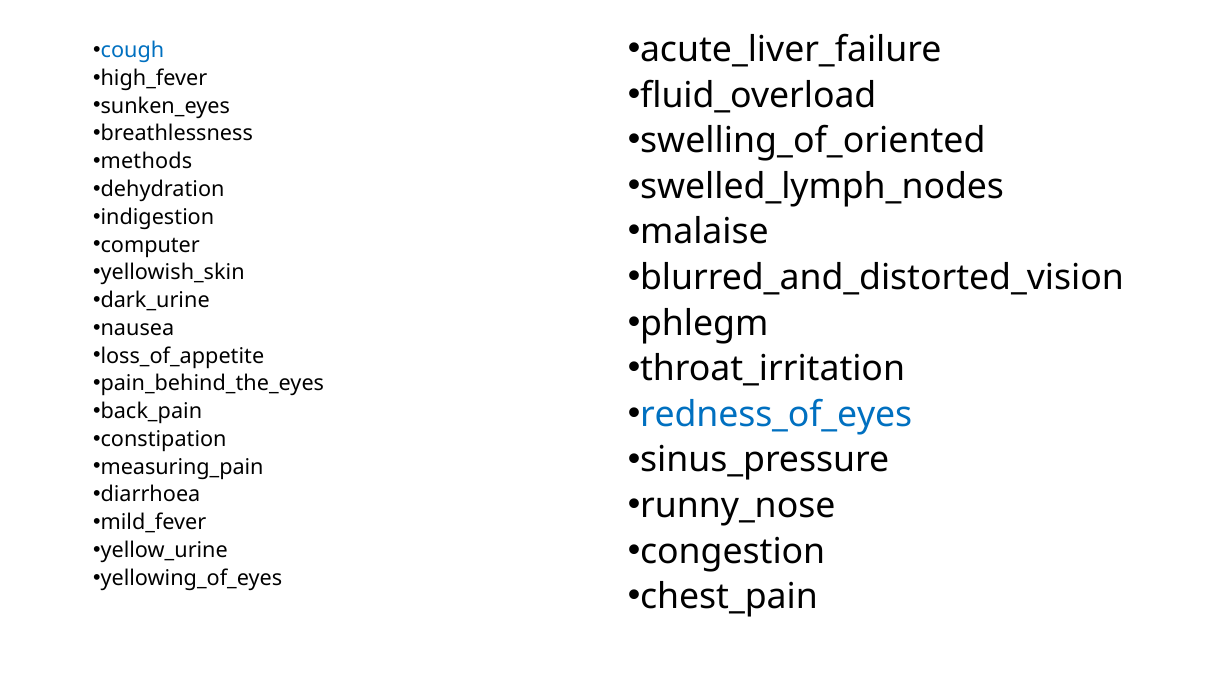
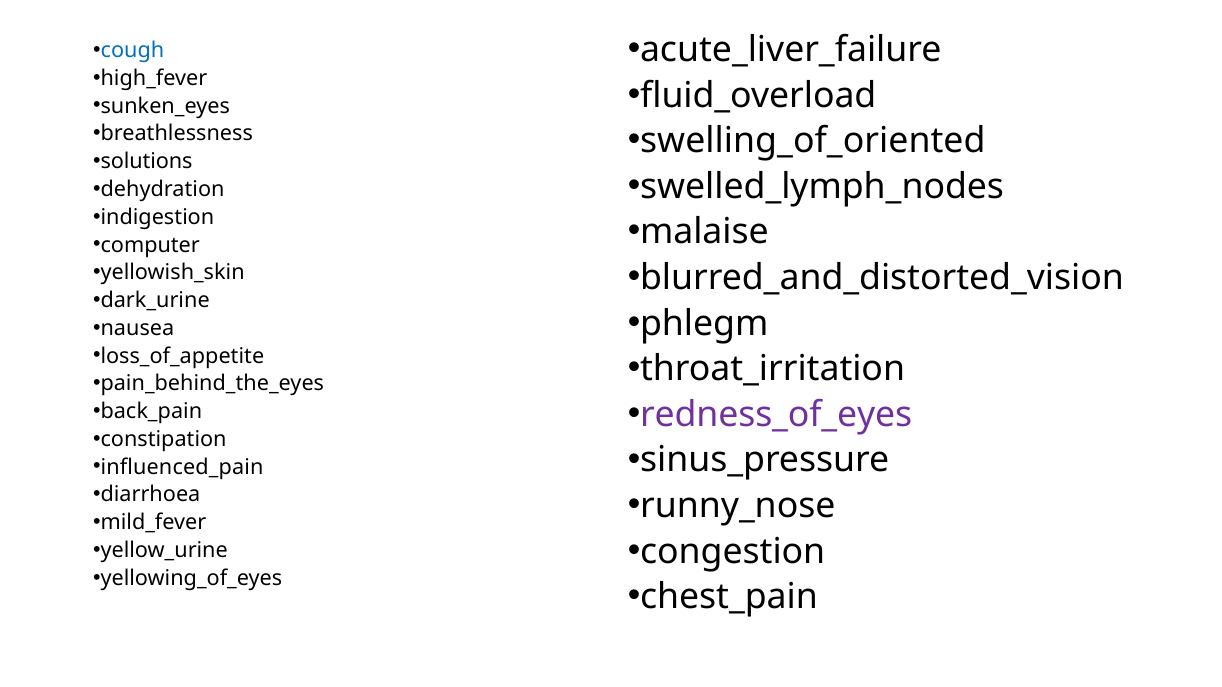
methods: methods -> solutions (147, 162)
redness_of_eyes colour: blue -> purple (776, 415)
measuring_pain: measuring_pain -> influenced_pain (182, 467)
